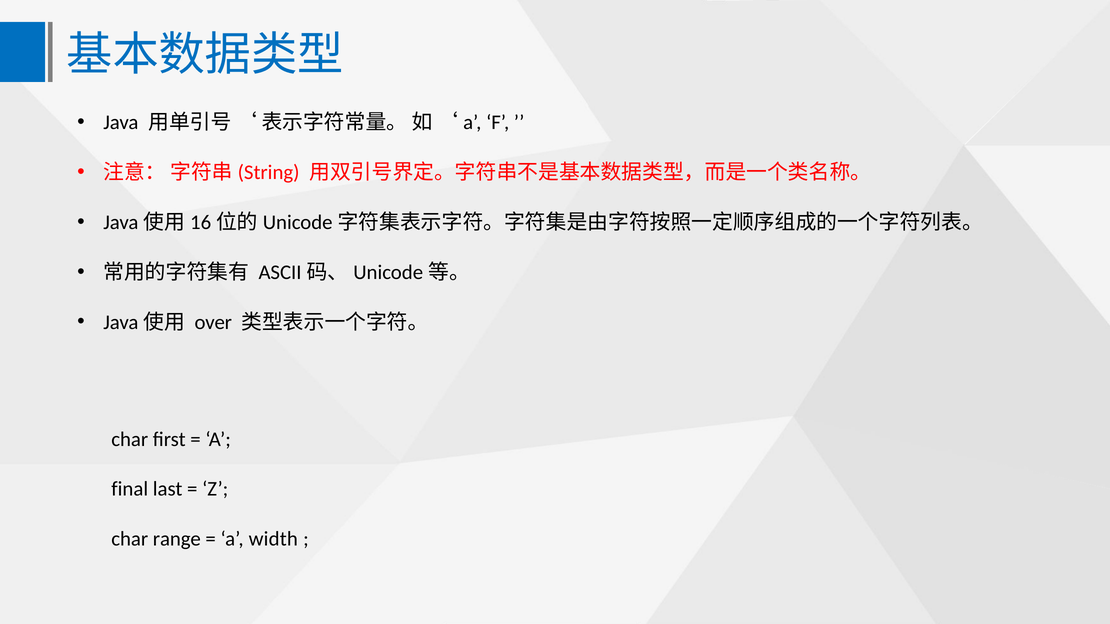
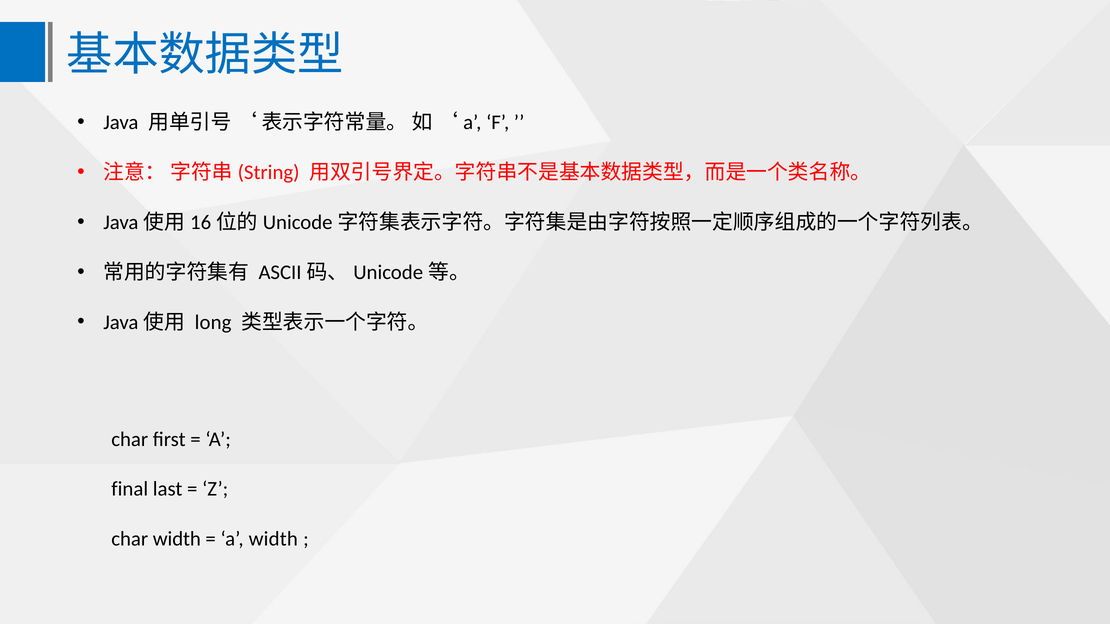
over: over -> long (213, 322)
char range: range -> width (177, 539)
